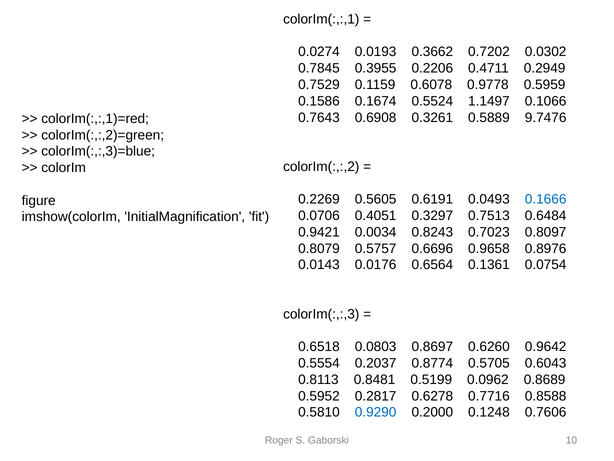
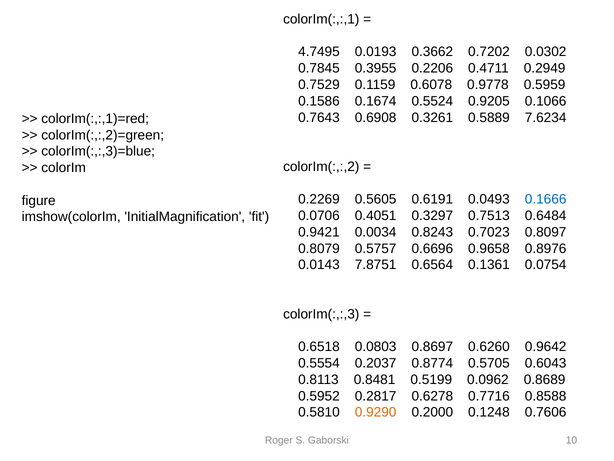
0.0274: 0.0274 -> 4.7495 (319, 52)
1.1497: 1.1497 -> 0.9205 (489, 101)
9.7476: 9.7476 -> 7.6234 (546, 117)
0.0176: 0.0176 -> 7.8751 (376, 265)
0.9290 colour: blue -> orange (376, 412)
